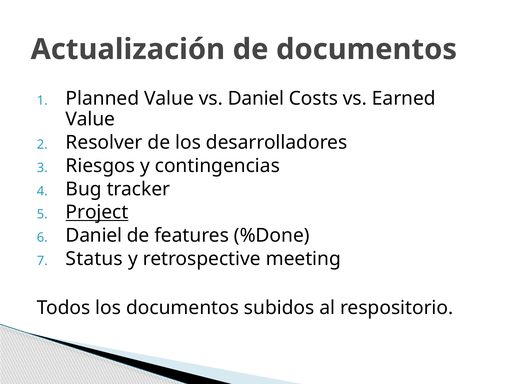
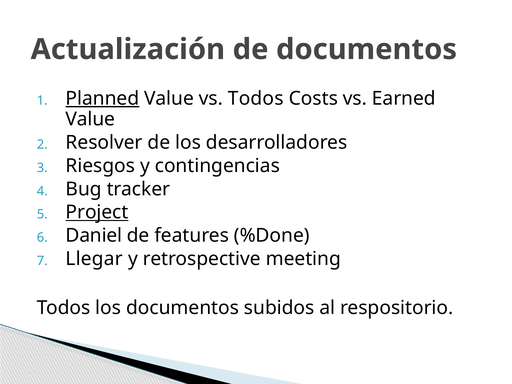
Planned underline: none -> present (102, 98)
vs Daniel: Daniel -> Todos (256, 98)
Status: Status -> Llegar (94, 259)
